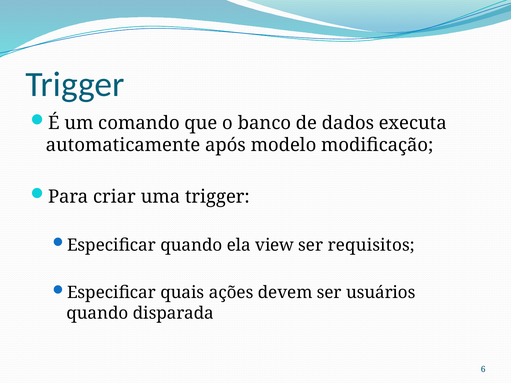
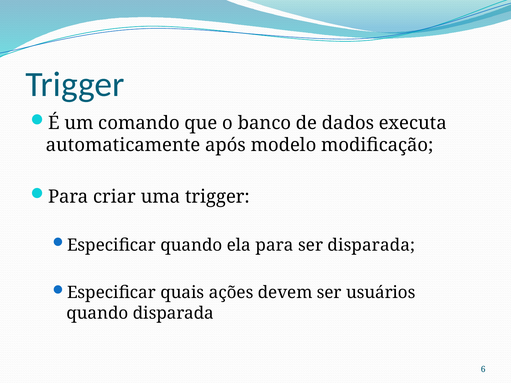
ela view: view -> para (274, 245)
ser requisitos: requisitos -> disparada (371, 245)
